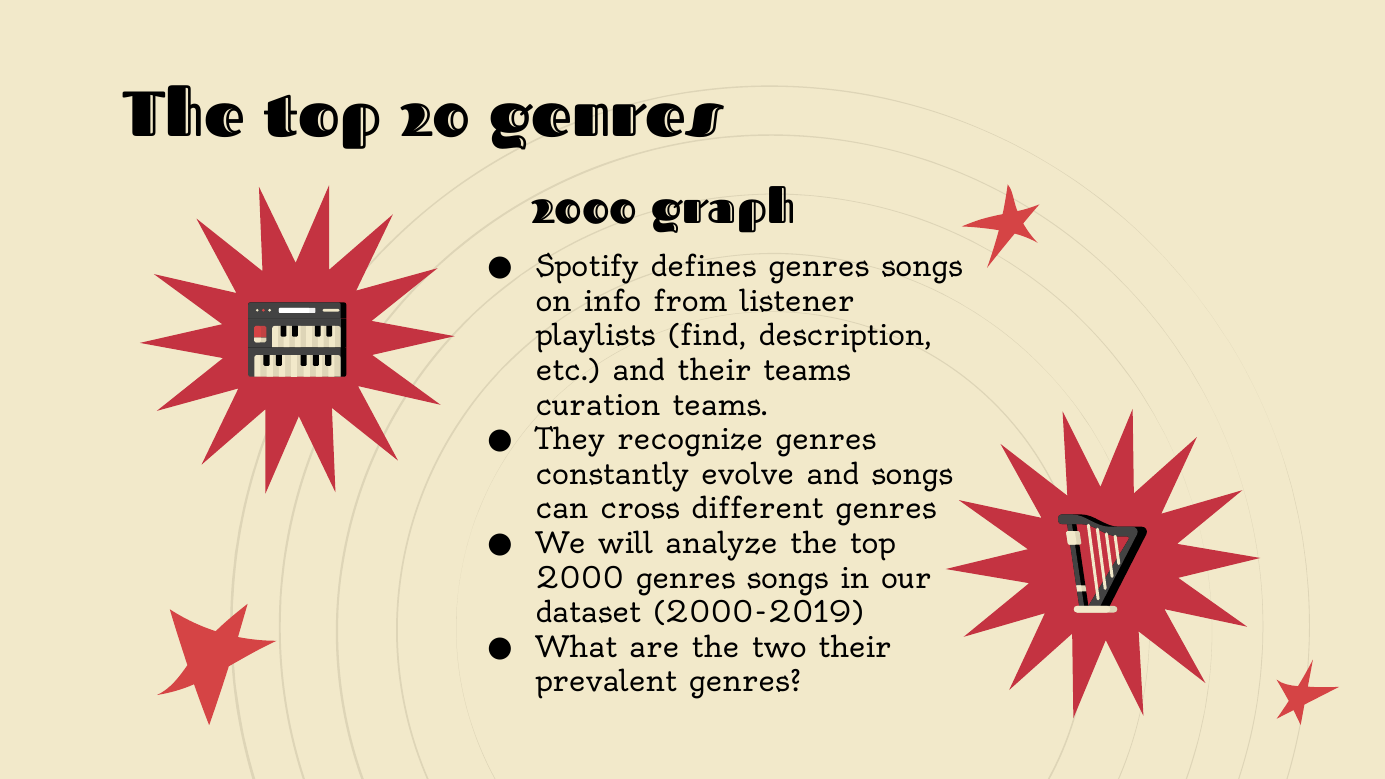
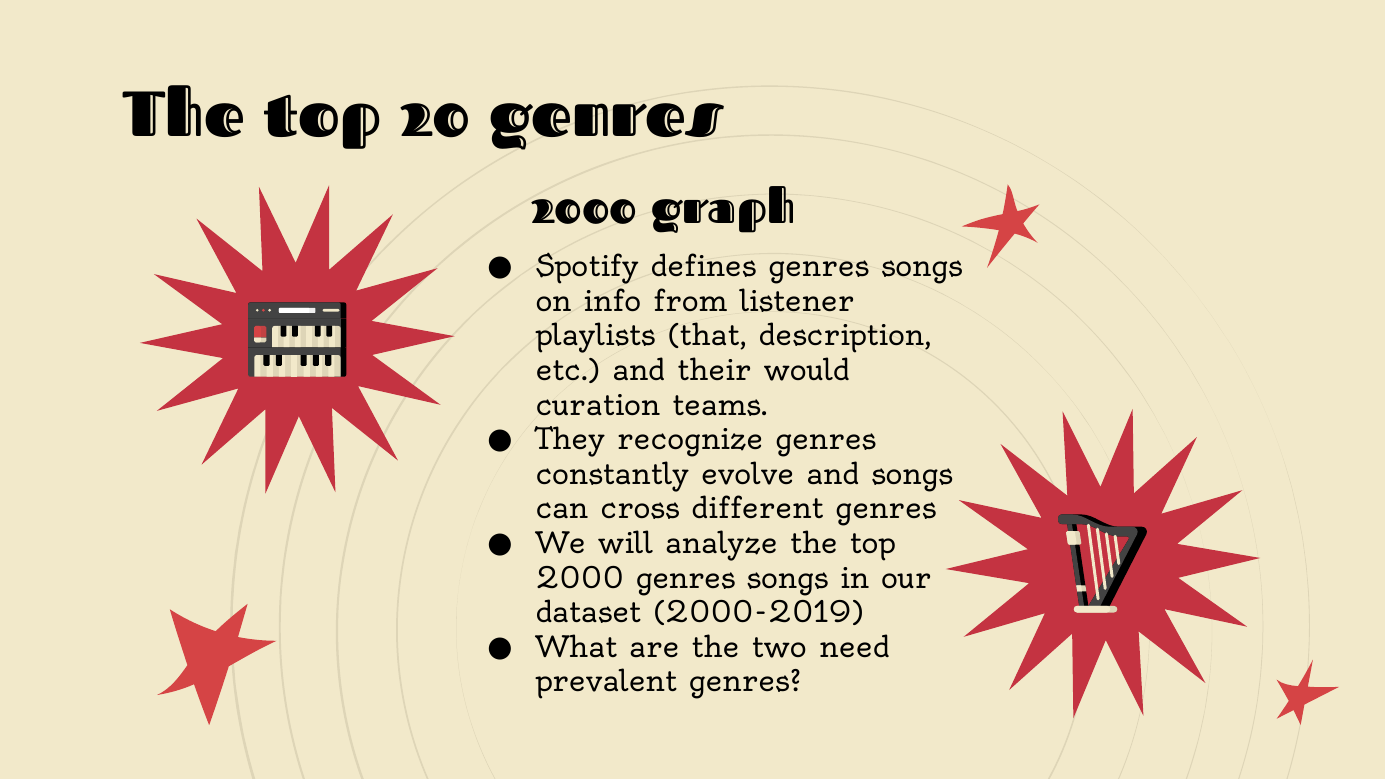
find: find -> that (707, 336)
their teams: teams -> would (807, 371)
two their: their -> need (855, 648)
